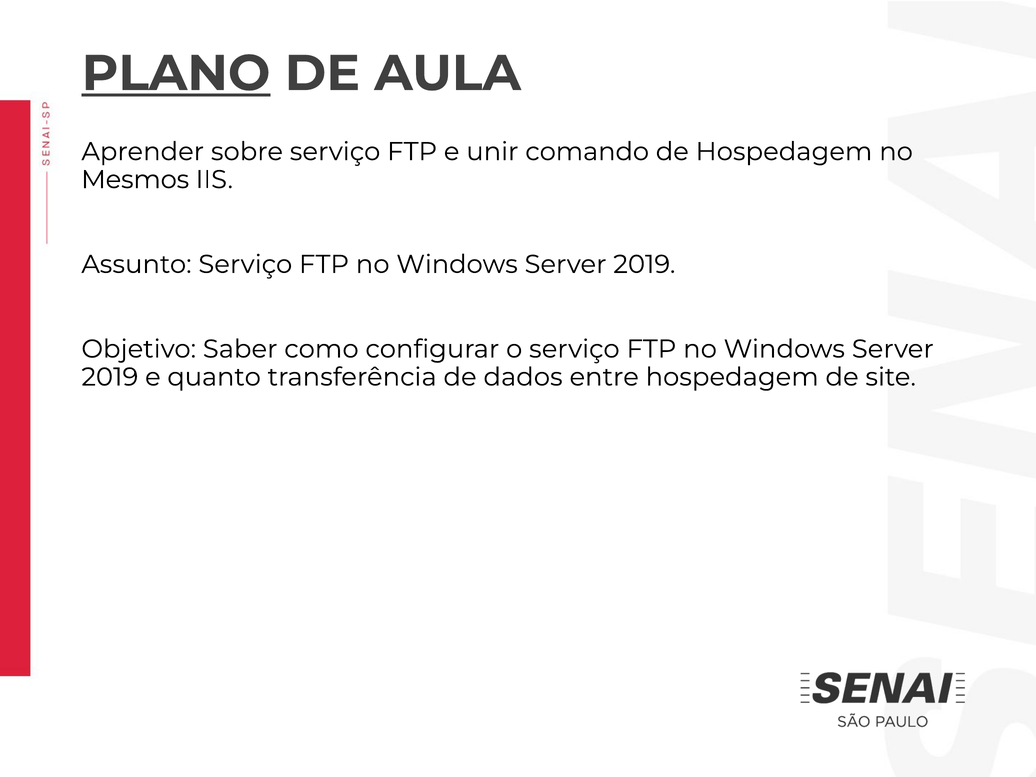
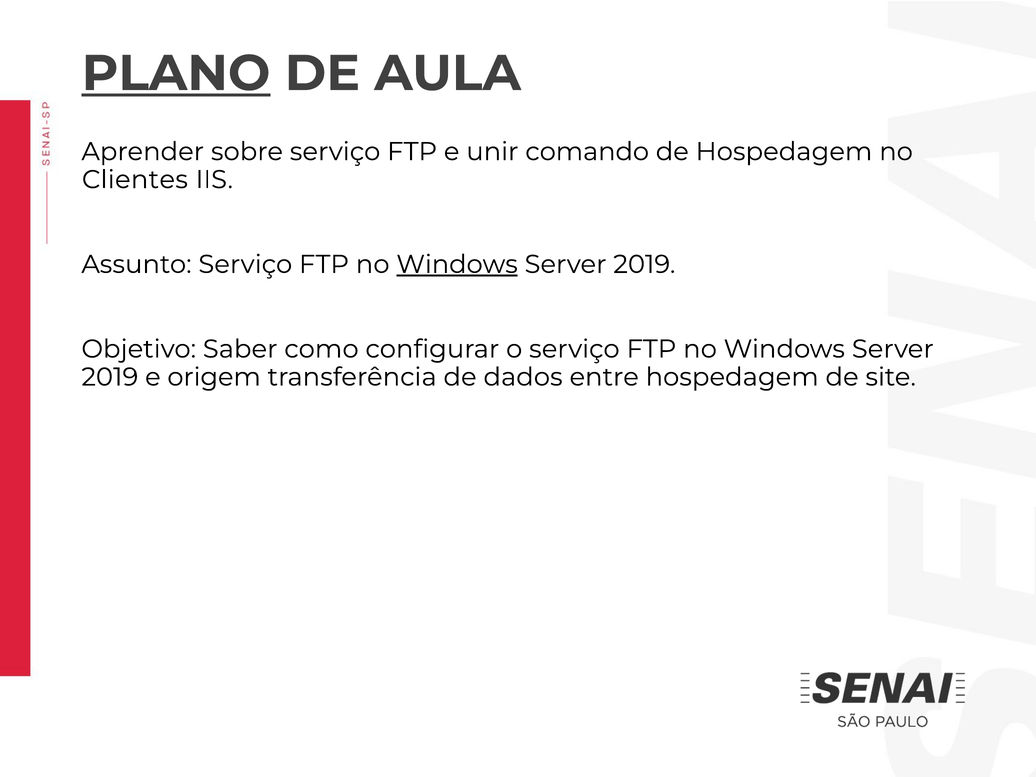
Mesmos: Mesmos -> Clientes (135, 180)
Windows underline: none -> present (457, 264)
quanto: quanto -> origem (214, 377)
